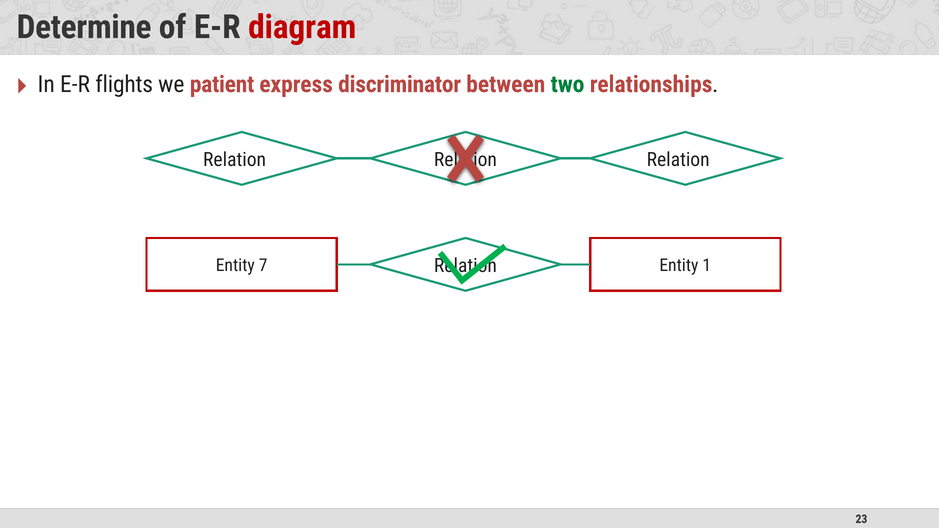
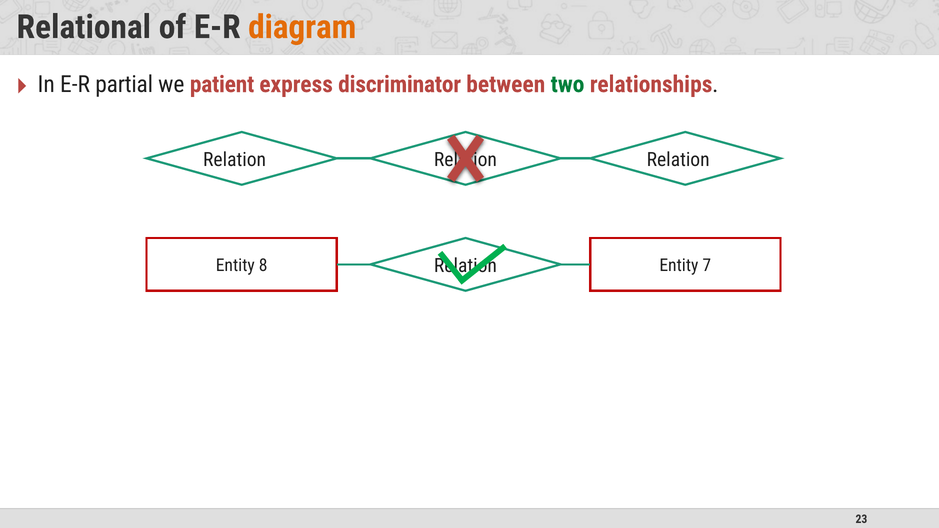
Determine: Determine -> Relational (84, 27)
diagram colour: red -> orange (302, 27)
flights: flights -> partial (124, 84)
7: 7 -> 8 (263, 266)
Entity 1: 1 -> 7 (707, 266)
